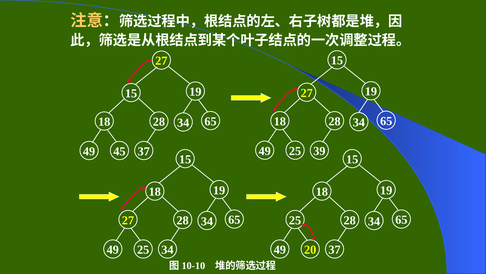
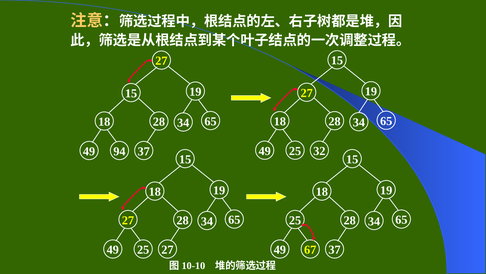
39: 39 -> 32 (319, 151)
45: 45 -> 94 (119, 151)
25 34: 34 -> 27 (167, 249)
20: 20 -> 67 (310, 249)
